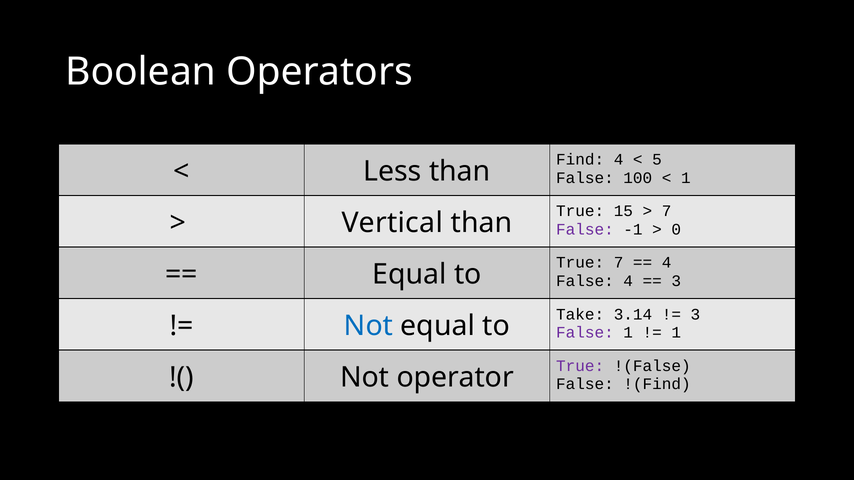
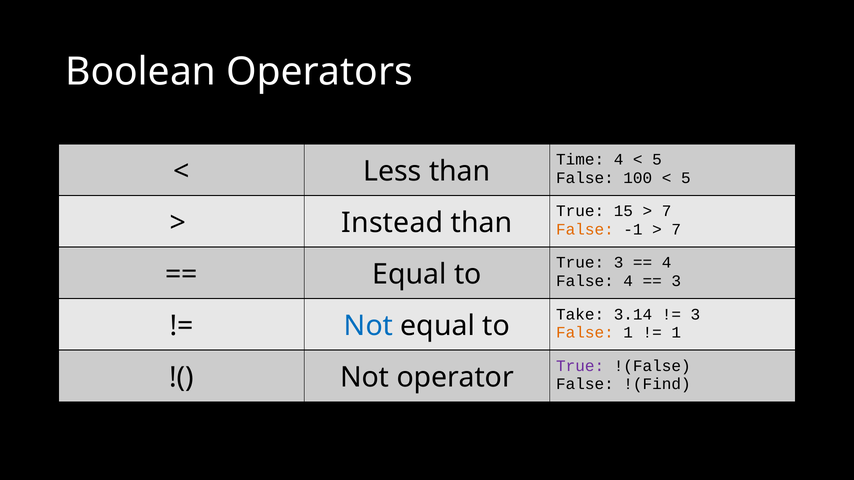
Find: Find -> Time (580, 160)
1: 1 -> 5 (686, 178)
Vertical: Vertical -> Instead (392, 223)
False colour: purple -> orange (585, 229)
0: 0 -> 7 (676, 229)
True 7: 7 -> 3 (619, 263)
False colour: purple -> orange (585, 333)
